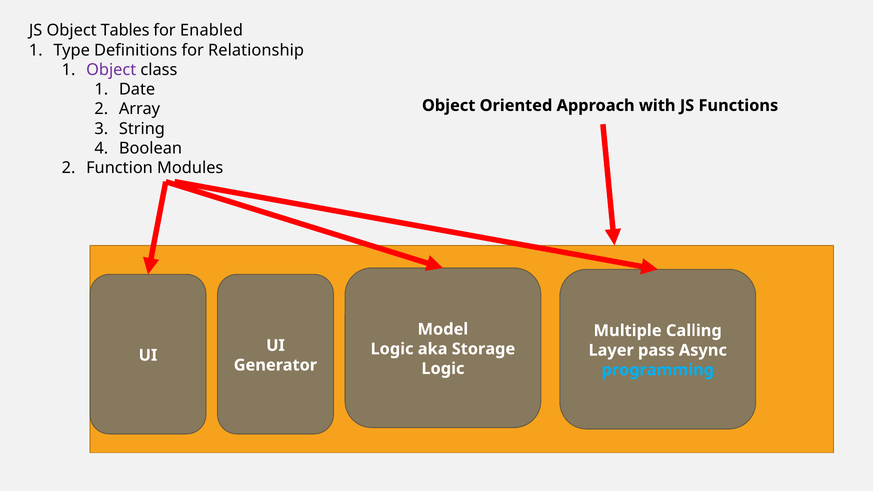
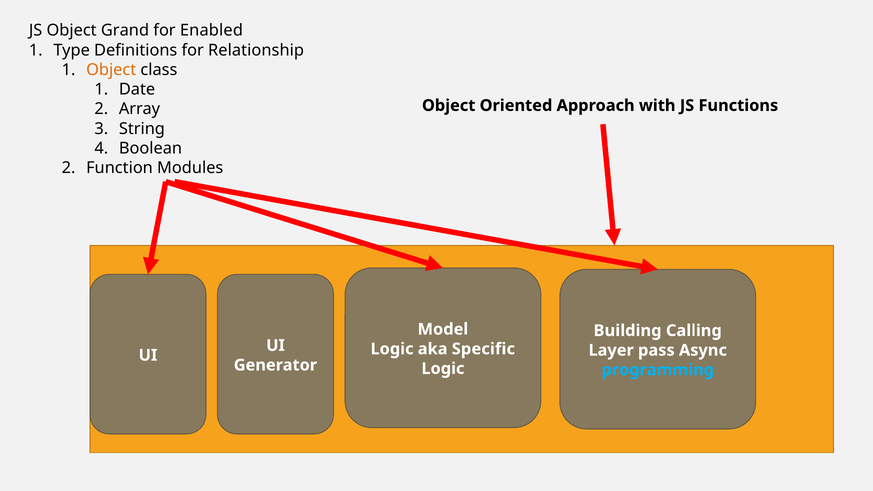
Tables: Tables -> Grand (125, 31)
Object colour: purple -> orange (111, 70)
Multiple: Multiple -> Building (628, 331)
Storage: Storage -> Specific (483, 349)
